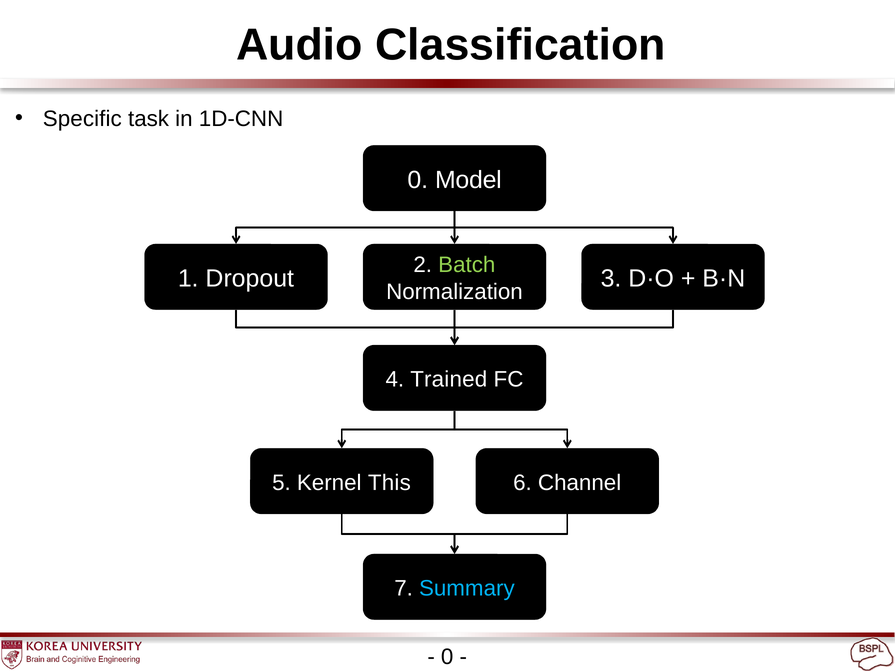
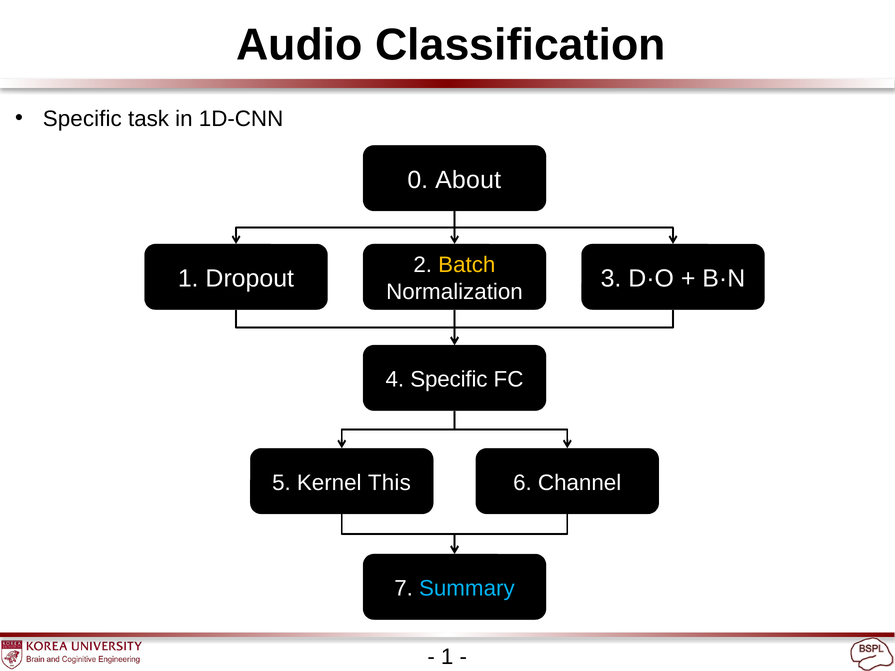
Model: Model -> About (468, 180)
Batch colour: light green -> yellow (467, 265)
4 Trained: Trained -> Specific (449, 380)
0: 0 -> 1 (447, 657)
